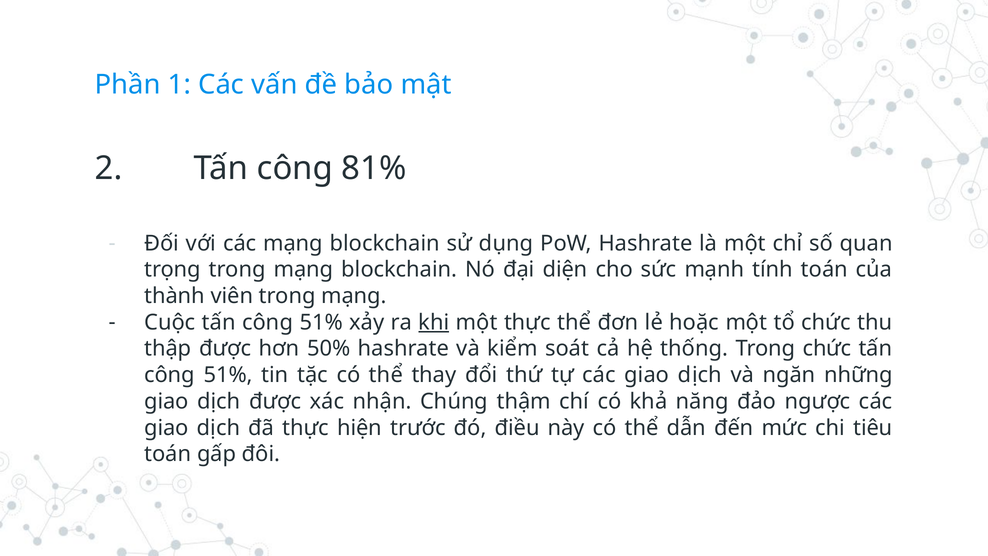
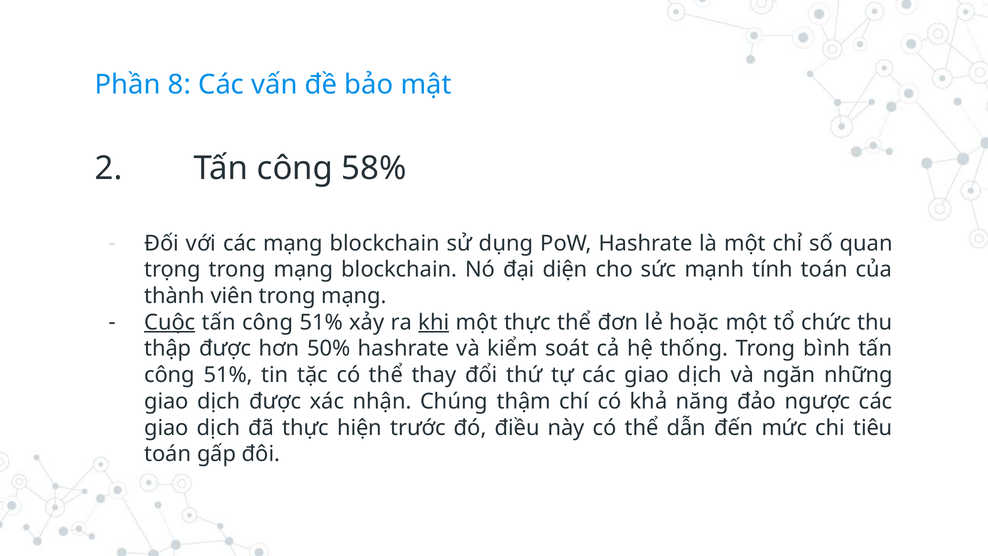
1: 1 -> 8 (180, 85)
81%: 81% -> 58% (374, 168)
Cuộc underline: none -> present (170, 322)
Trong chức: chức -> bình (827, 349)
